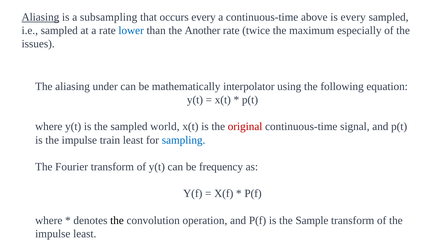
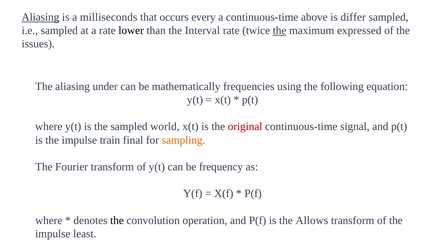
subsampling: subsampling -> milliseconds (109, 17)
is every: every -> differ (353, 17)
lower colour: blue -> black (131, 30)
Another: Another -> Interval (202, 30)
the underline: none -> present (280, 30)
especially: especially -> expressed (359, 30)
interpolator: interpolator -> frequencies (249, 86)
train least: least -> final (133, 140)
sampling colour: blue -> orange (184, 140)
Sample: Sample -> Allows (312, 220)
